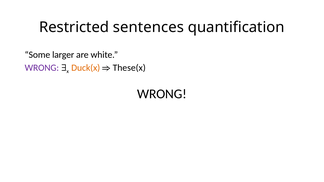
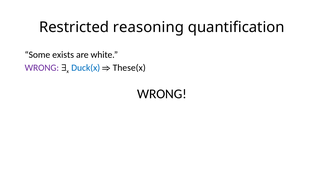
sentences: sentences -> reasoning (148, 27)
larger: larger -> exists (63, 55)
Duck(x colour: orange -> blue (86, 68)
